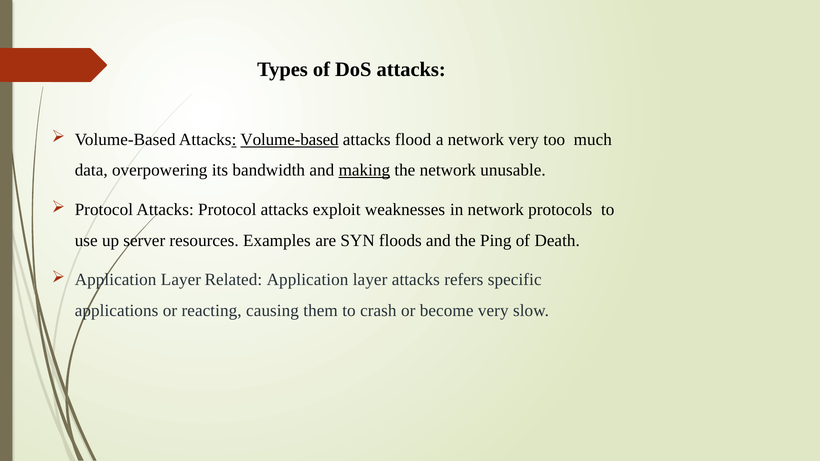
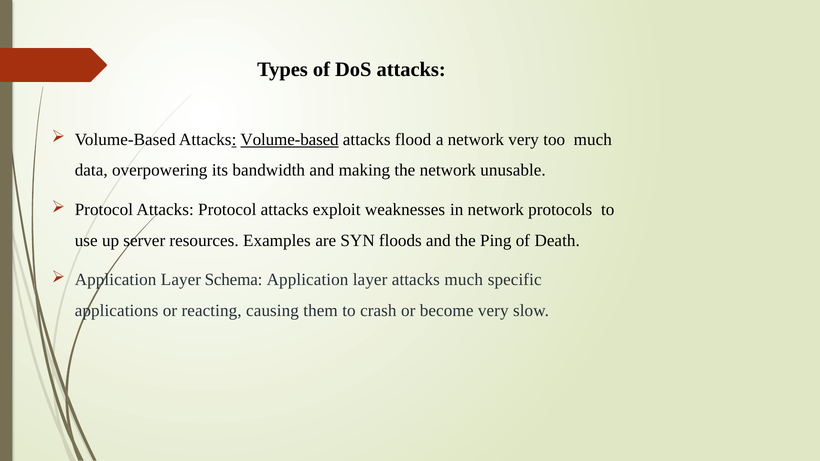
making underline: present -> none (364, 170)
Related: Related -> Schema (234, 280)
attacks refers: refers -> much (464, 280)
